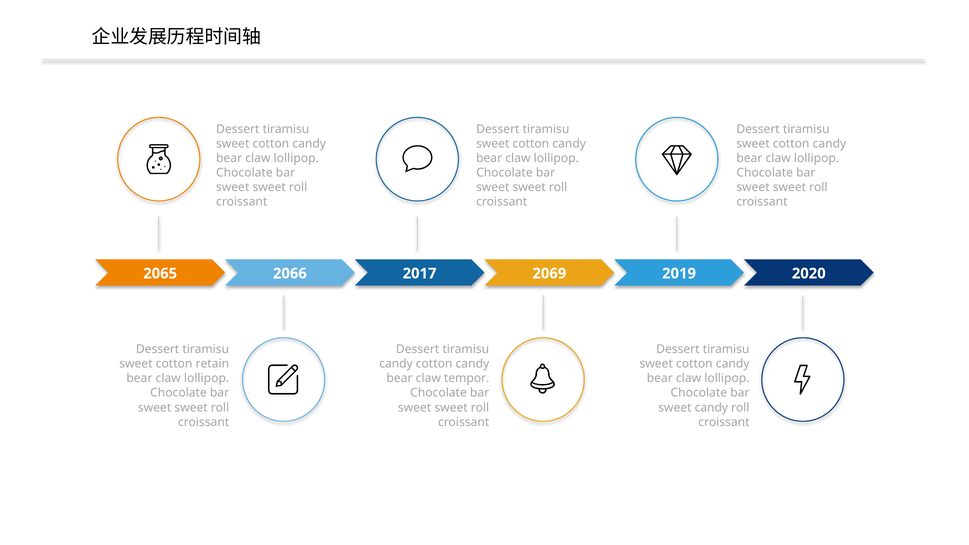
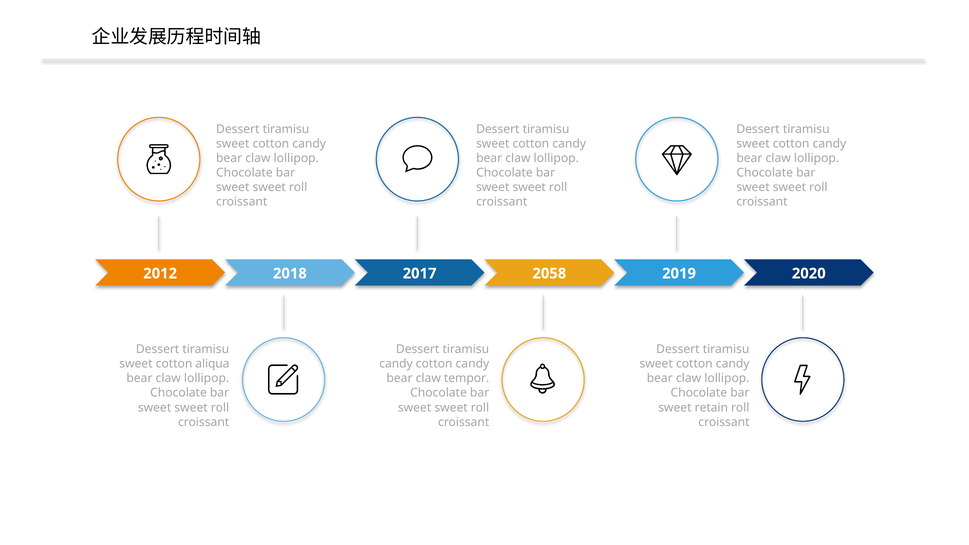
2065: 2065 -> 2012 (160, 274)
2066: 2066 -> 2018 (290, 274)
2069: 2069 -> 2058 (549, 274)
retain: retain -> aliqua (212, 364)
sweet candy: candy -> retain (711, 408)
